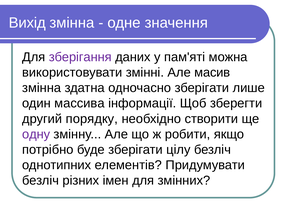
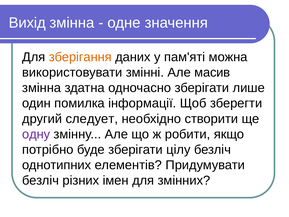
зберігання colour: purple -> orange (80, 57)
массива: массива -> помилка (80, 103)
порядку: порядку -> следует (92, 119)
